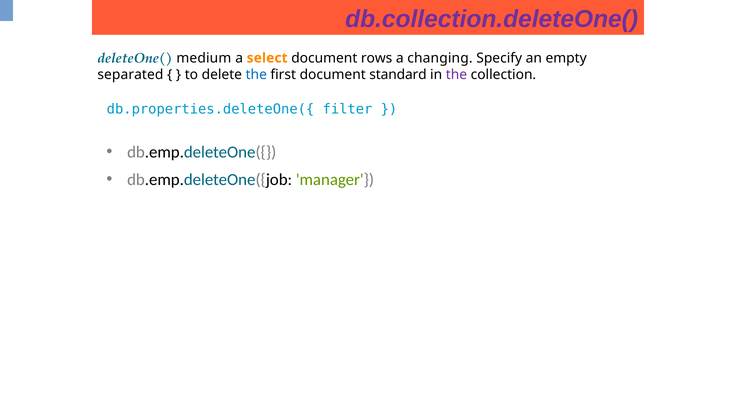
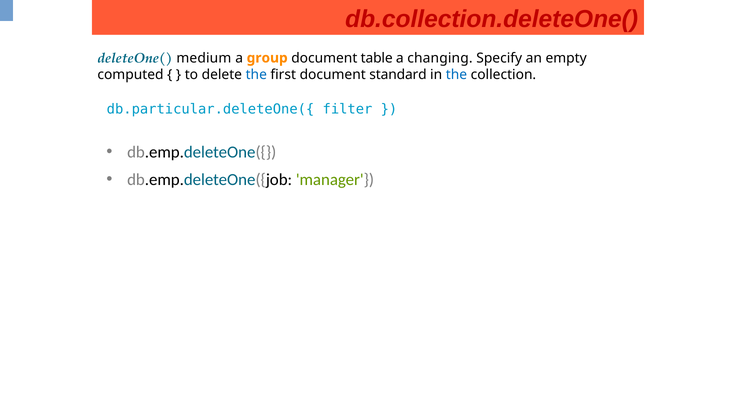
db.collection.deleteOne( colour: purple -> red (492, 19)
select: select -> group (267, 58)
rows: rows -> table (377, 58)
separated: separated -> computed (130, 75)
the colour: purple -> blue (456, 75)
db.properties.deleteOne({: db.properties.deleteOne({ -> db.particular.deleteOne({ (211, 109)
